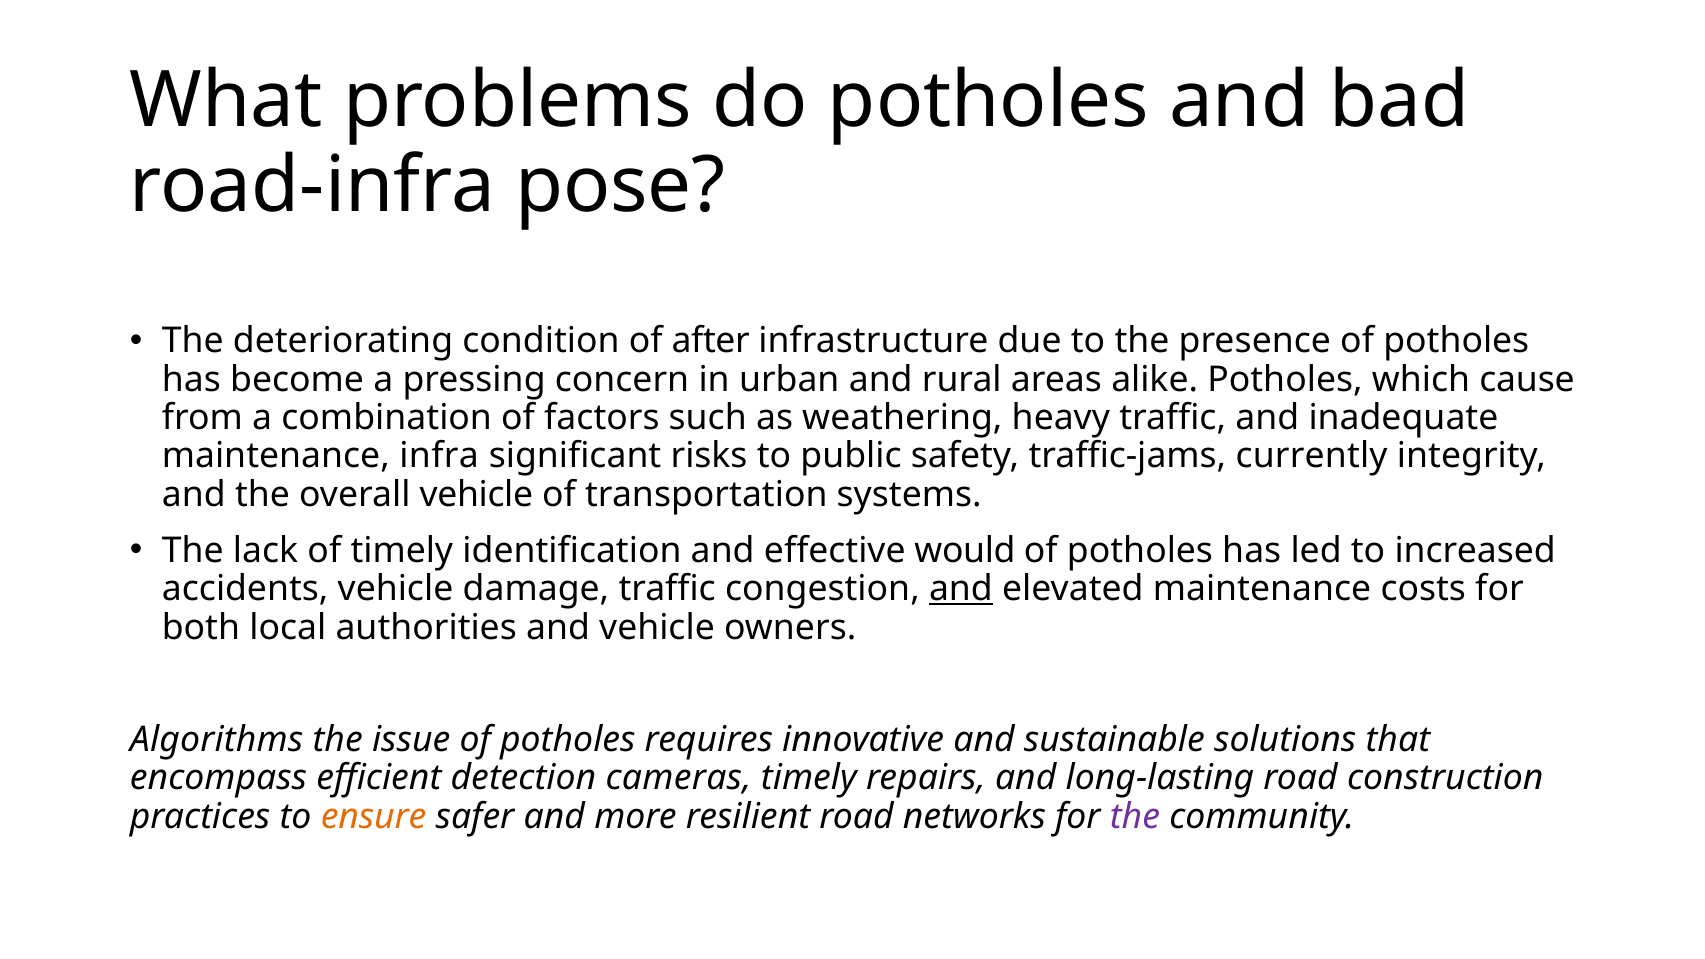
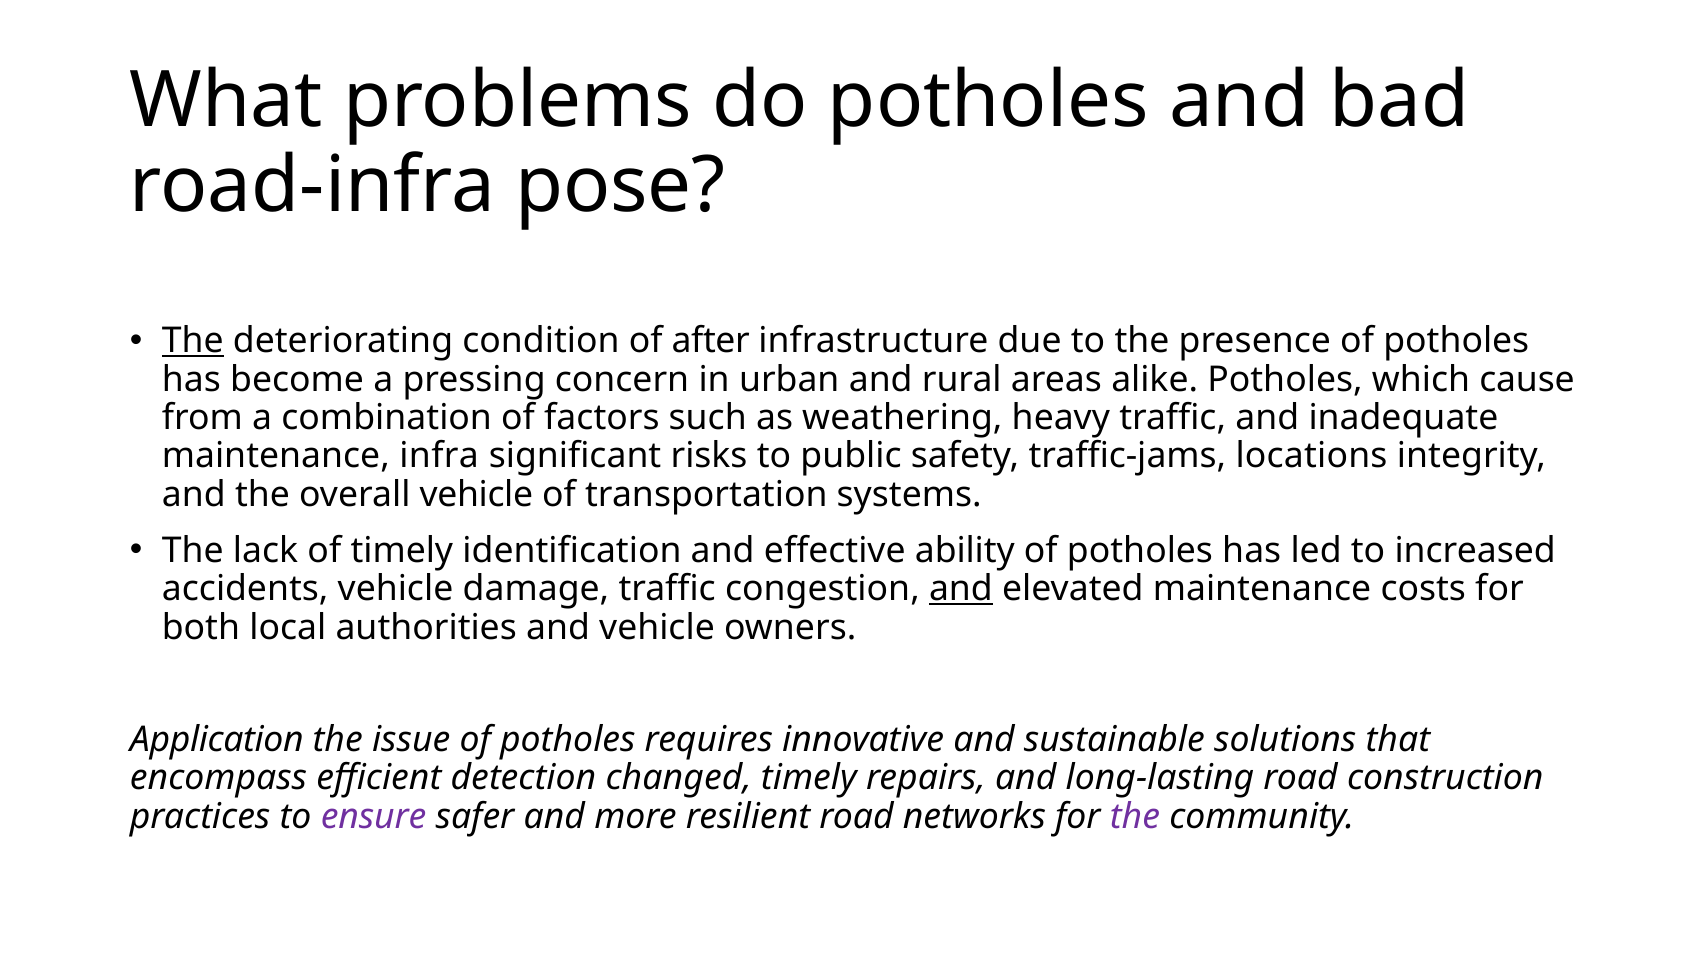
The underline: none -> present (193, 341)
currently: currently -> locations (1312, 456)
would: would -> ability (965, 551)
Algorithms: Algorithms -> Application (217, 740)
cameras: cameras -> changed (679, 778)
ensure colour: orange -> purple (374, 816)
